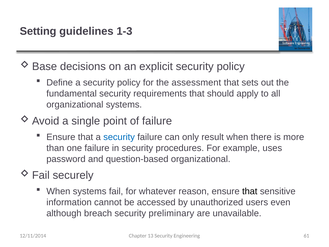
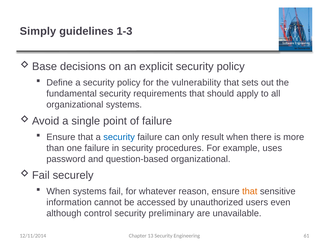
Setting: Setting -> Simply (38, 31)
assessment: assessment -> vulnerability (196, 83)
that colour: black -> orange (250, 191)
breach: breach -> control (98, 213)
